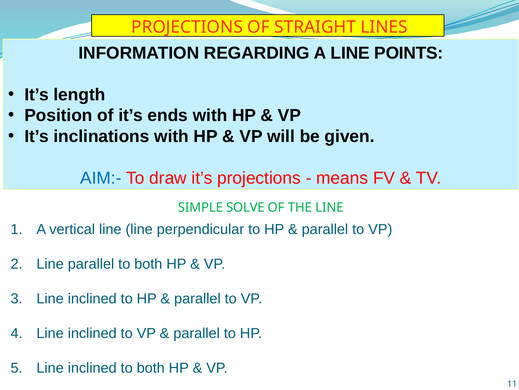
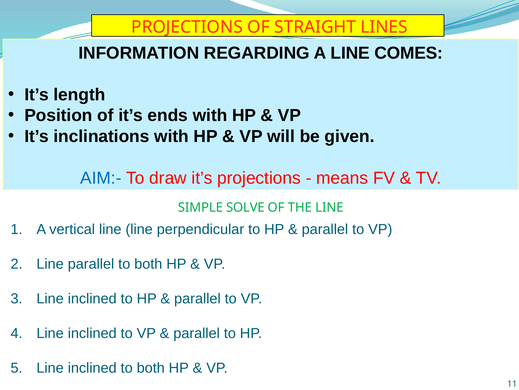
POINTS: POINTS -> COMES (409, 53)
